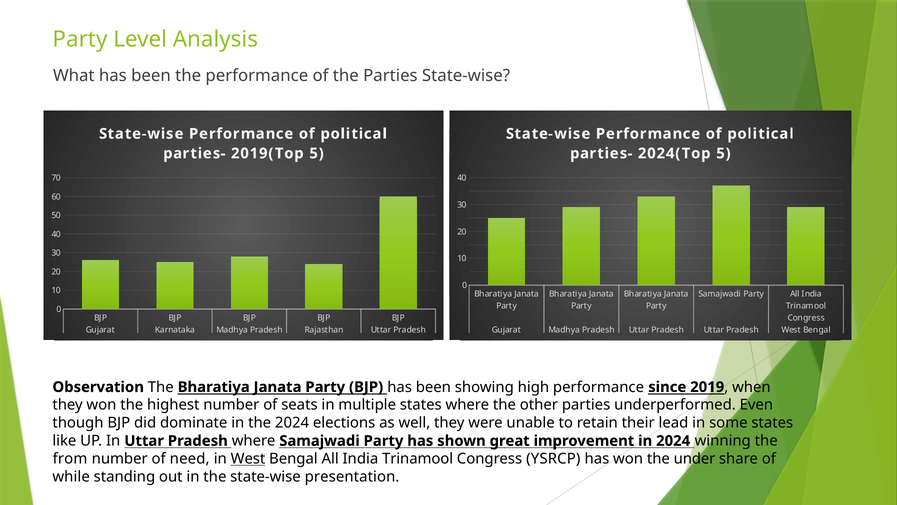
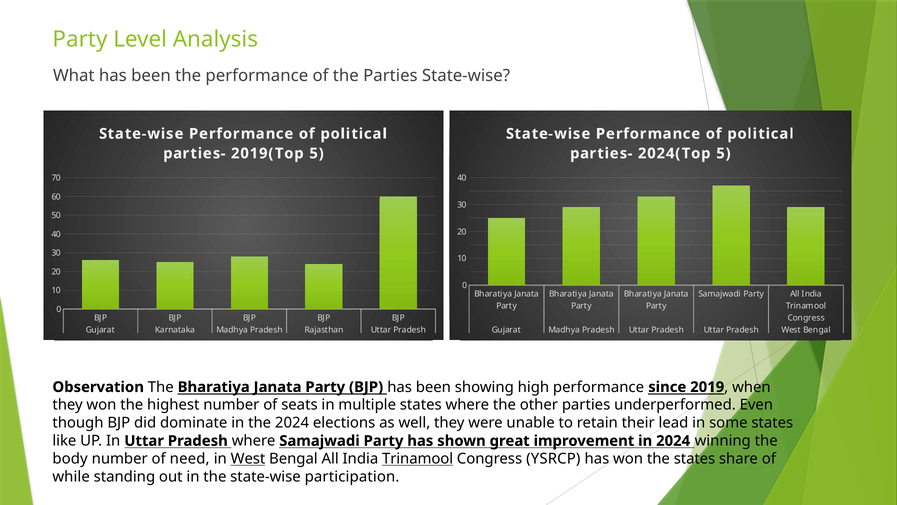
from: from -> body (70, 458)
Trinamool underline: none -> present (418, 458)
the under: under -> states (695, 458)
presentation: presentation -> participation (352, 476)
